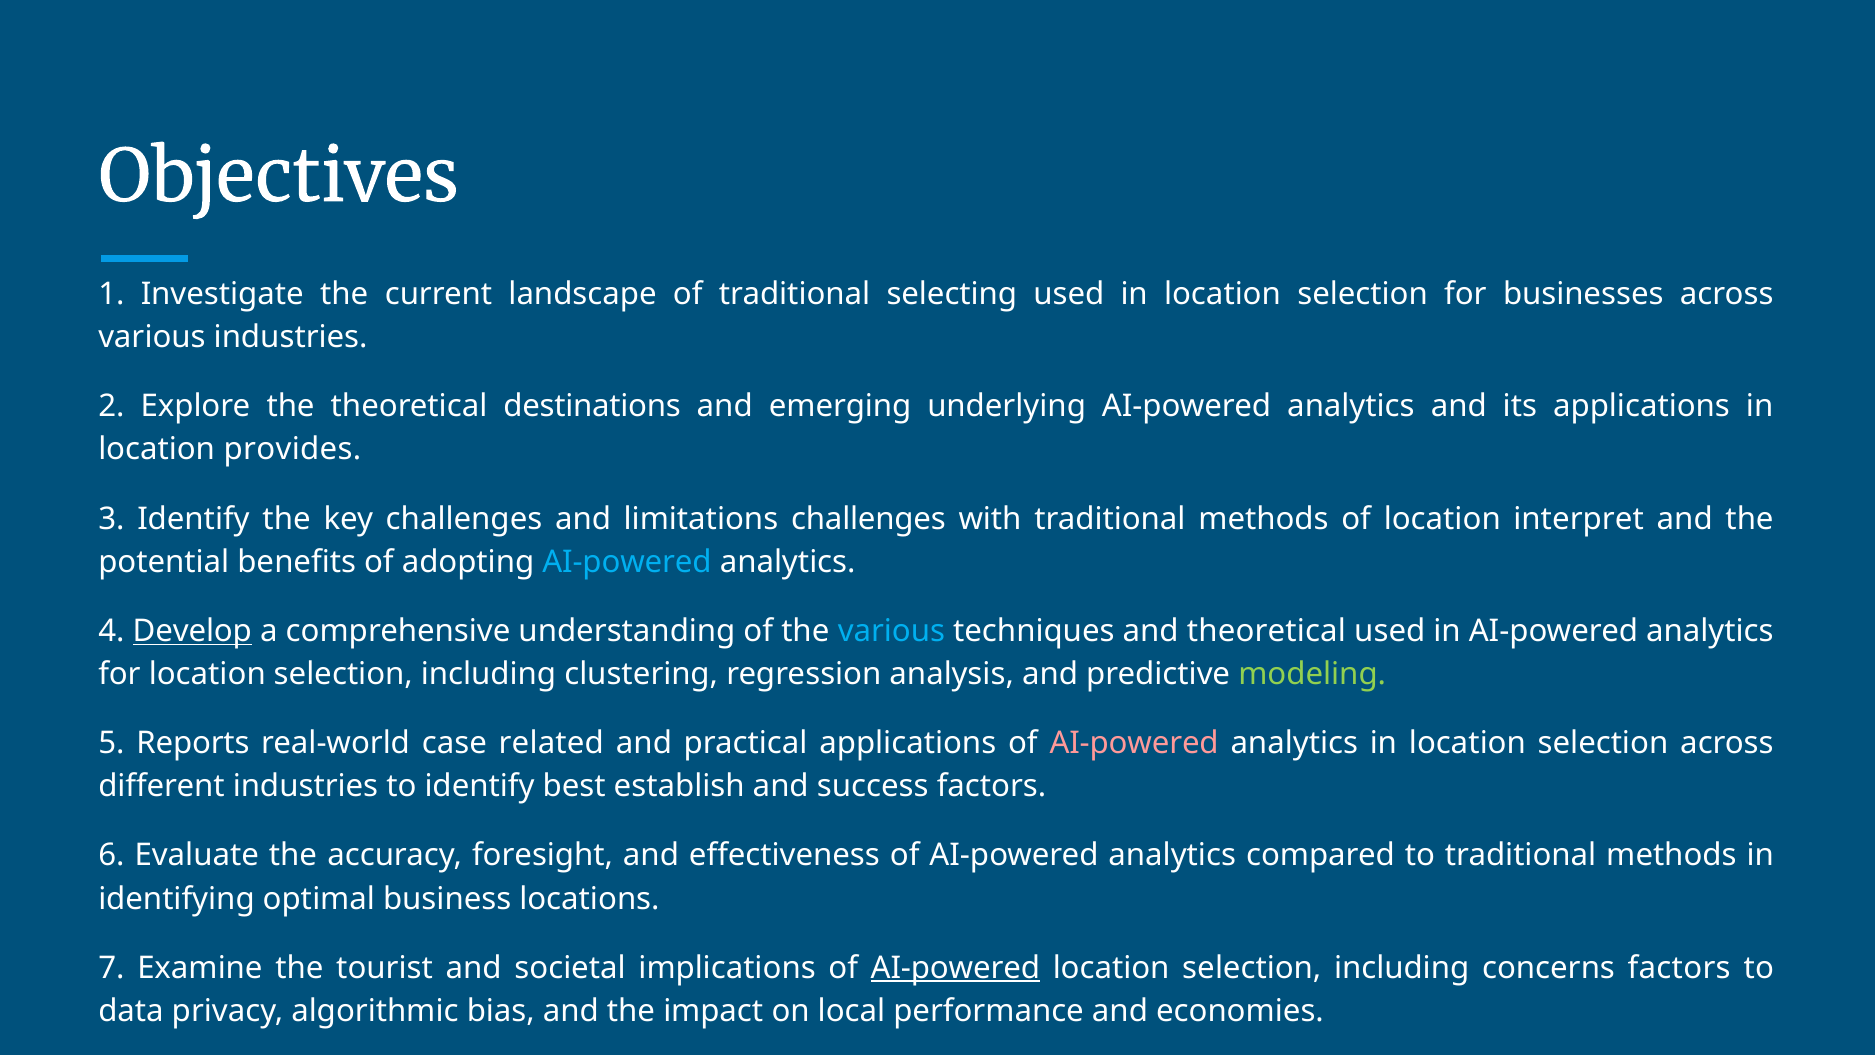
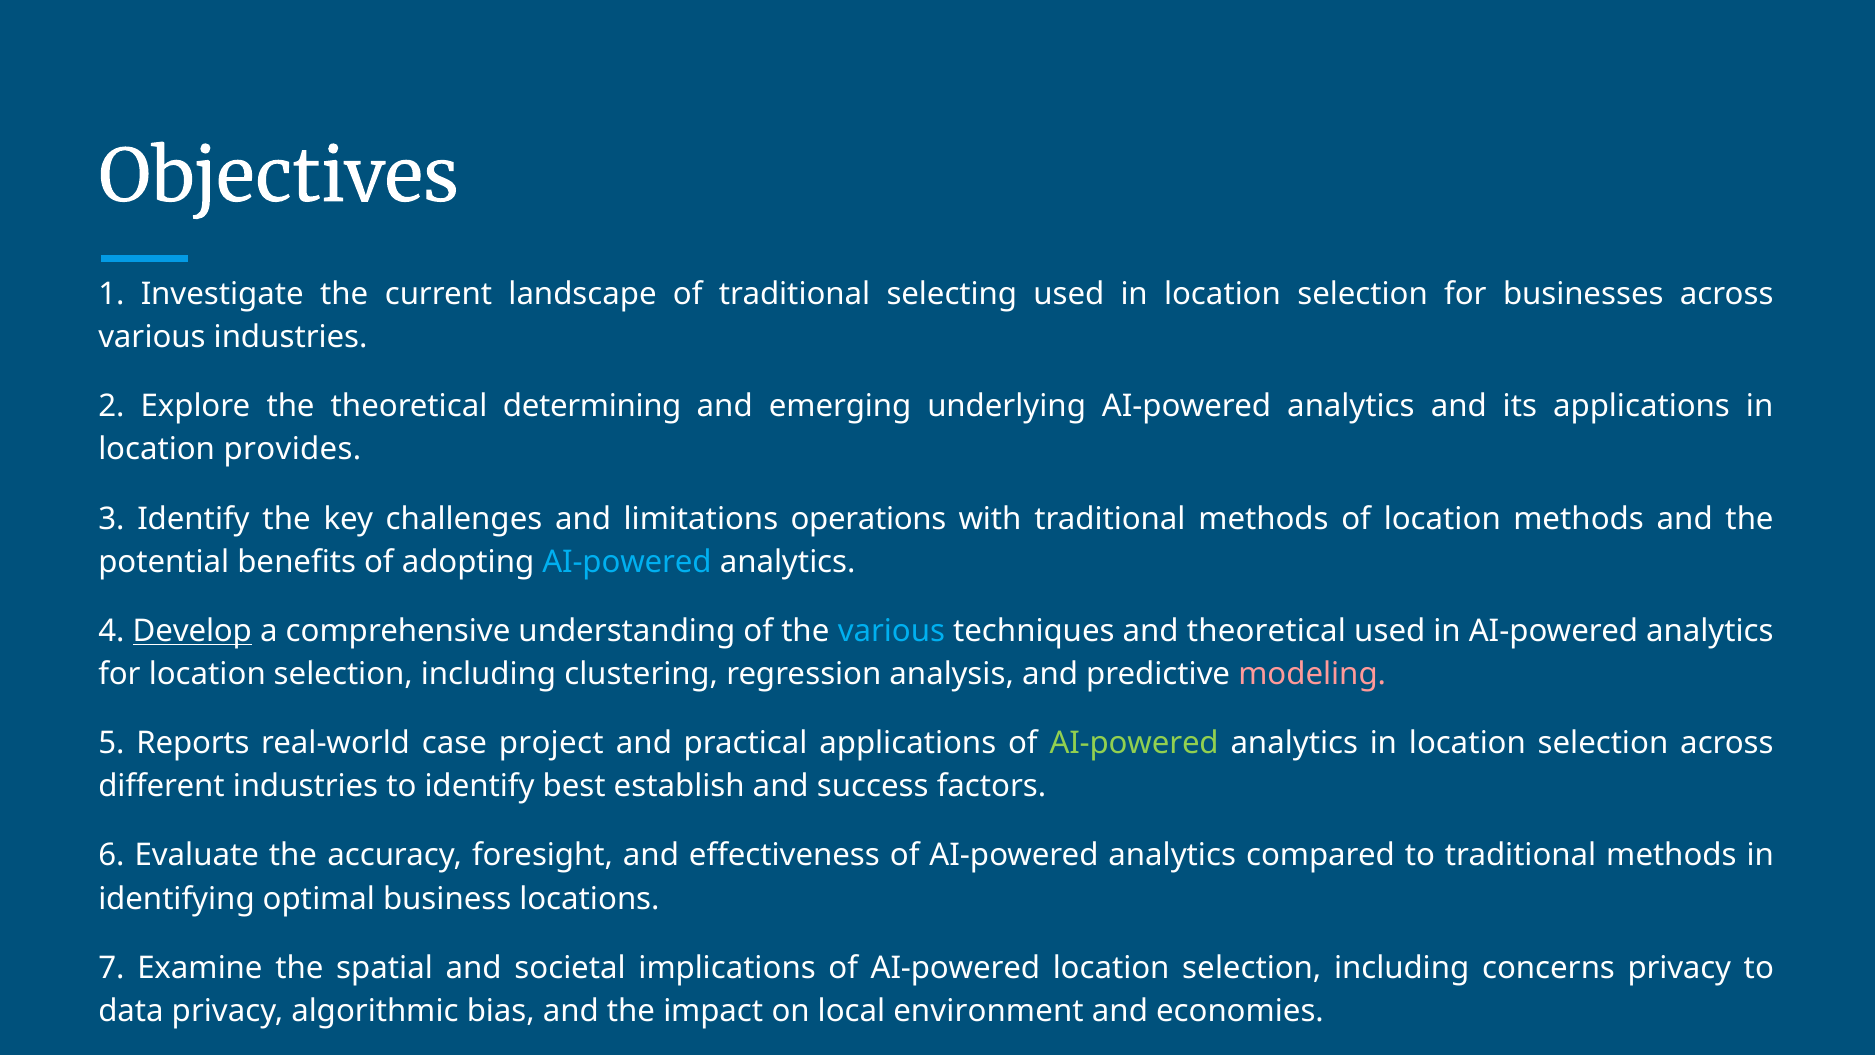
destinations: destinations -> determining (592, 406)
limitations challenges: challenges -> operations (869, 519)
location interpret: interpret -> methods (1579, 519)
modeling colour: light green -> pink (1312, 674)
related: related -> project (551, 743)
AI-powered colour: pink -> light green (1134, 743)
tourist: tourist -> spatial (385, 968)
AI-powered underline: present -> none (955, 968)
concerns factors: factors -> privacy (1679, 968)
performance: performance -> environment (988, 1011)
